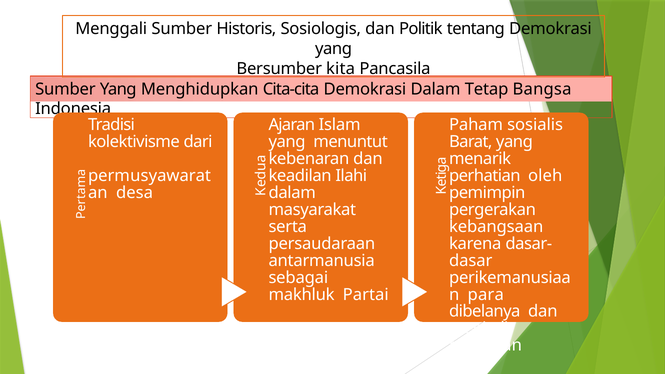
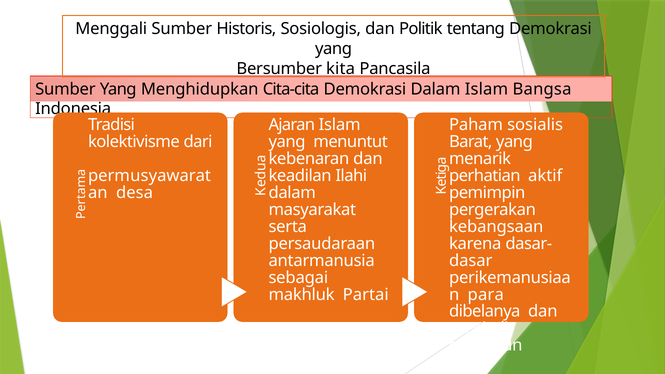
Dalam Tetap: Tetap -> Islam (486, 89)
oleh: oleh -> aktif (545, 176)
bertahan: bertahan -> sekalipun (486, 345)
